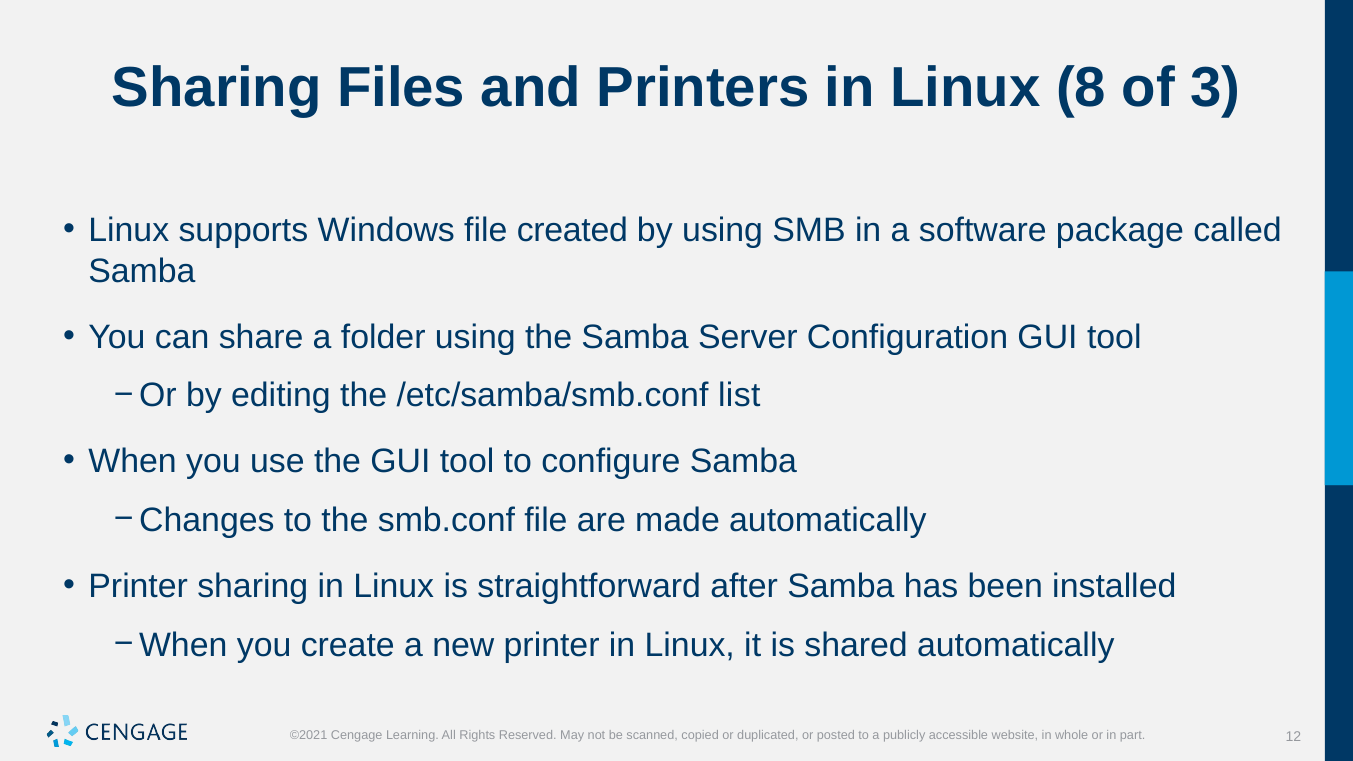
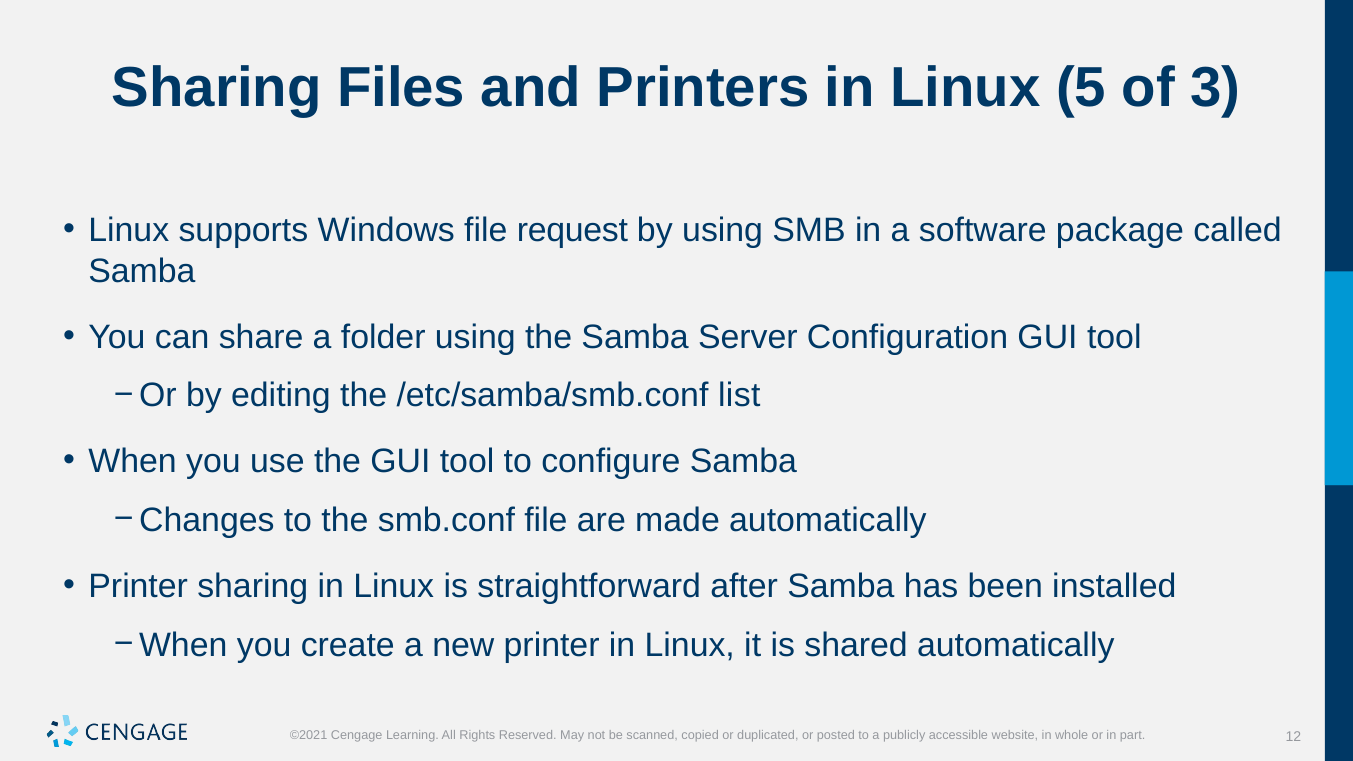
8: 8 -> 5 (1081, 88)
created: created -> request (572, 230)
